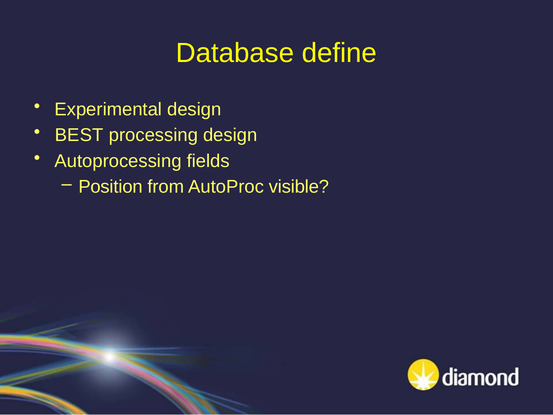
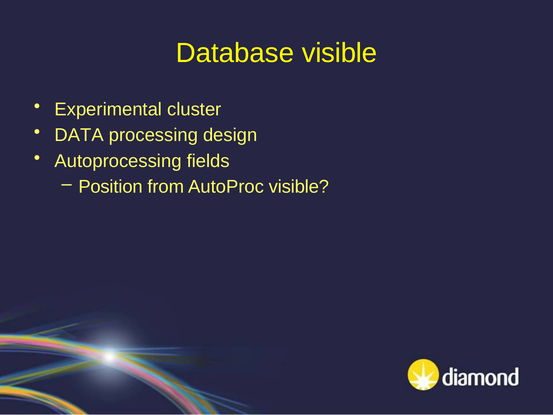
Database define: define -> visible (339, 53)
Experimental design: design -> cluster (194, 109)
BEST: BEST -> DATA (79, 135)
